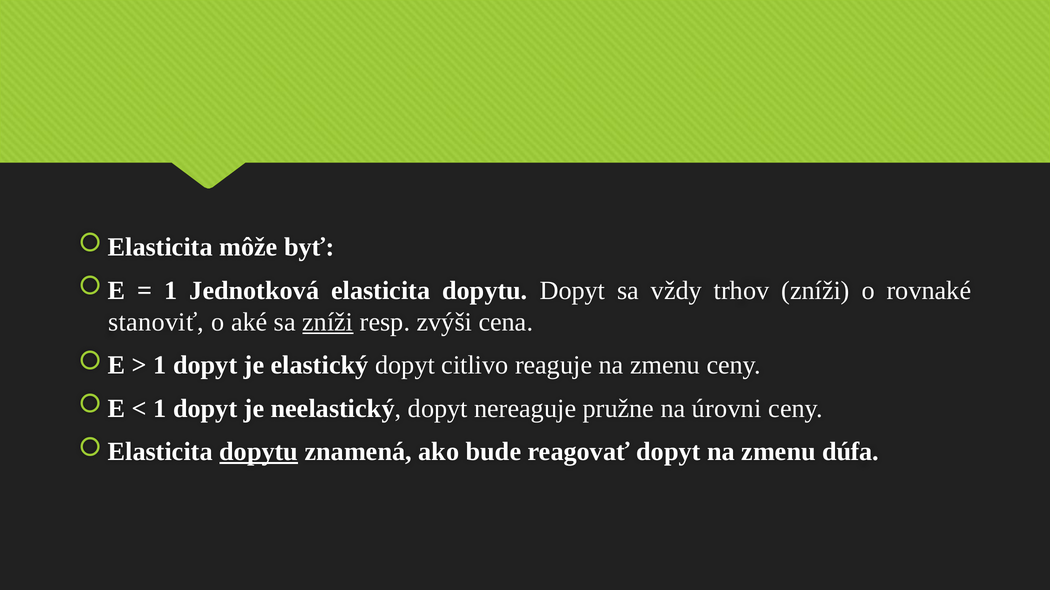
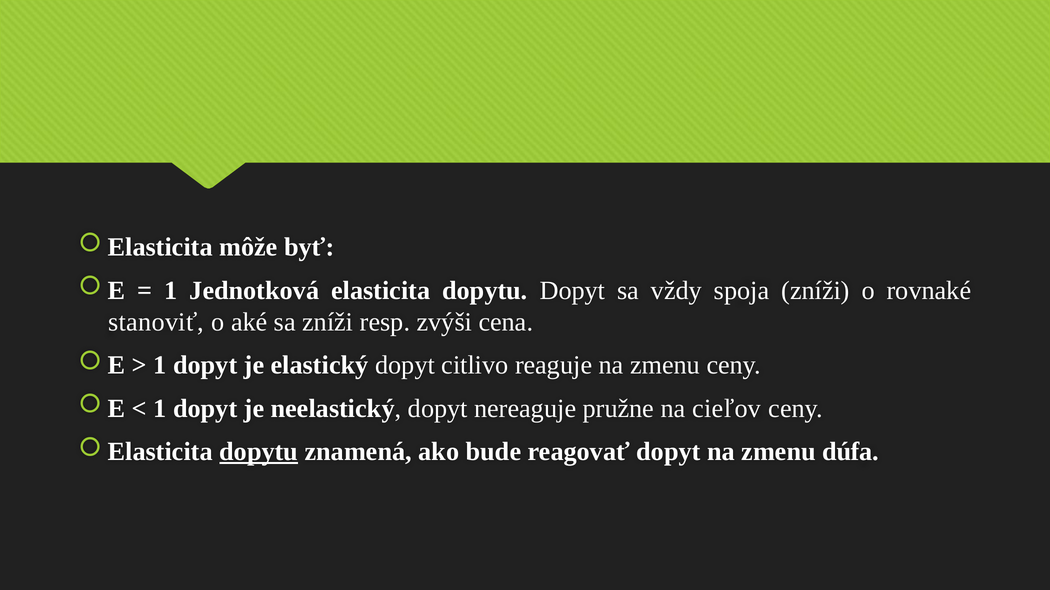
trhov: trhov -> spoja (742, 291)
zníži underline: present -> none (328, 322)
úrovni: úrovni -> cieľov (727, 409)
